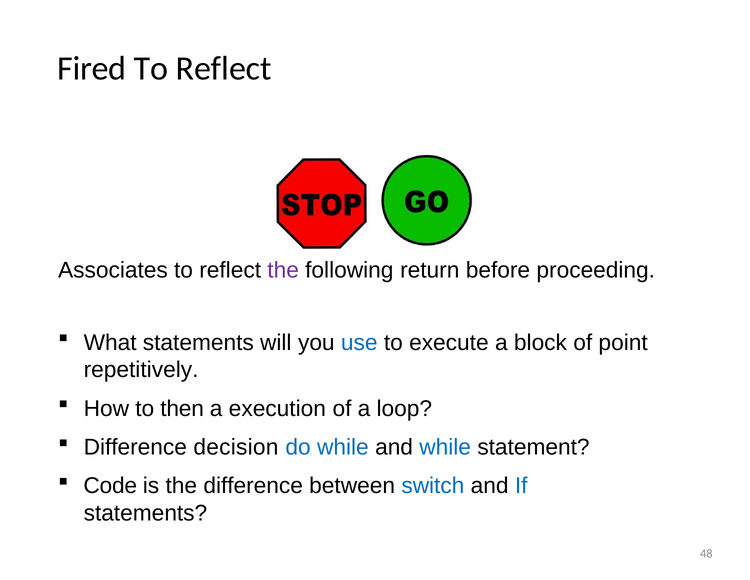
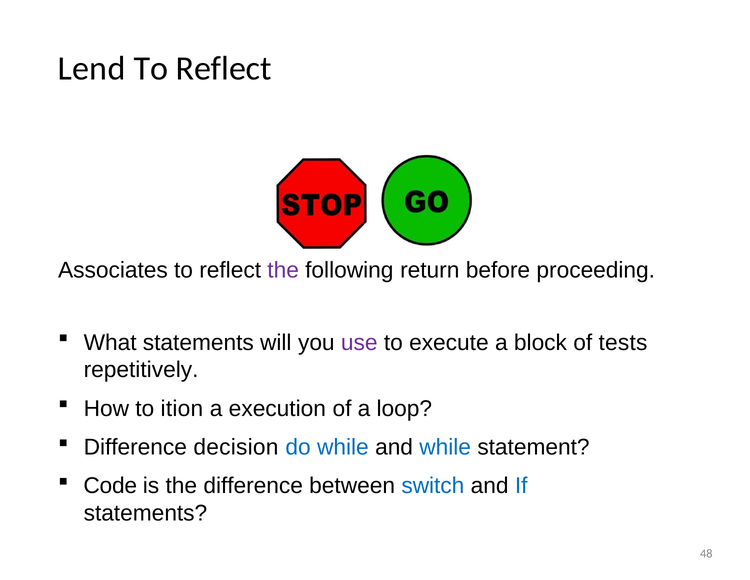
Fired: Fired -> Lend (92, 68)
use colour: blue -> purple (359, 342)
point: point -> tests (623, 342)
then: then -> ition (182, 408)
